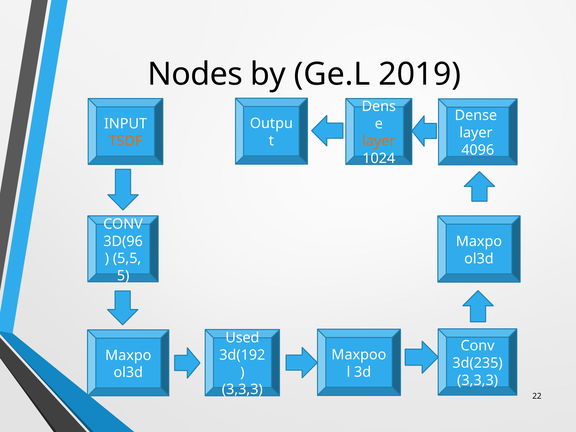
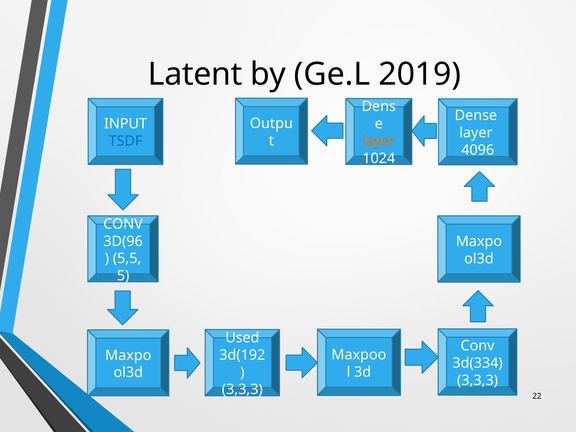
Nodes: Nodes -> Latent (195, 74)
TSDF colour: orange -> blue (126, 141)
3d(235: 3d(235 -> 3d(334 (478, 363)
